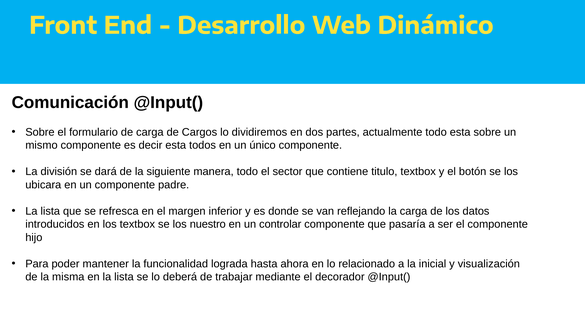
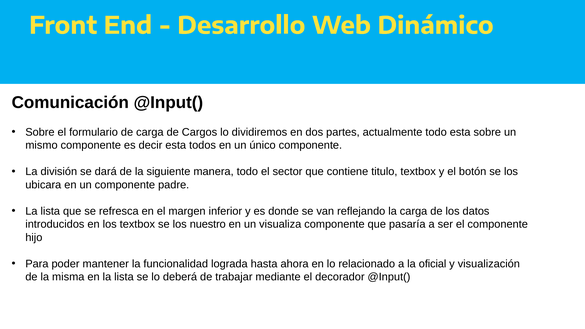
controlar: controlar -> visualiza (280, 224)
inicial: inicial -> oficial (433, 264)
